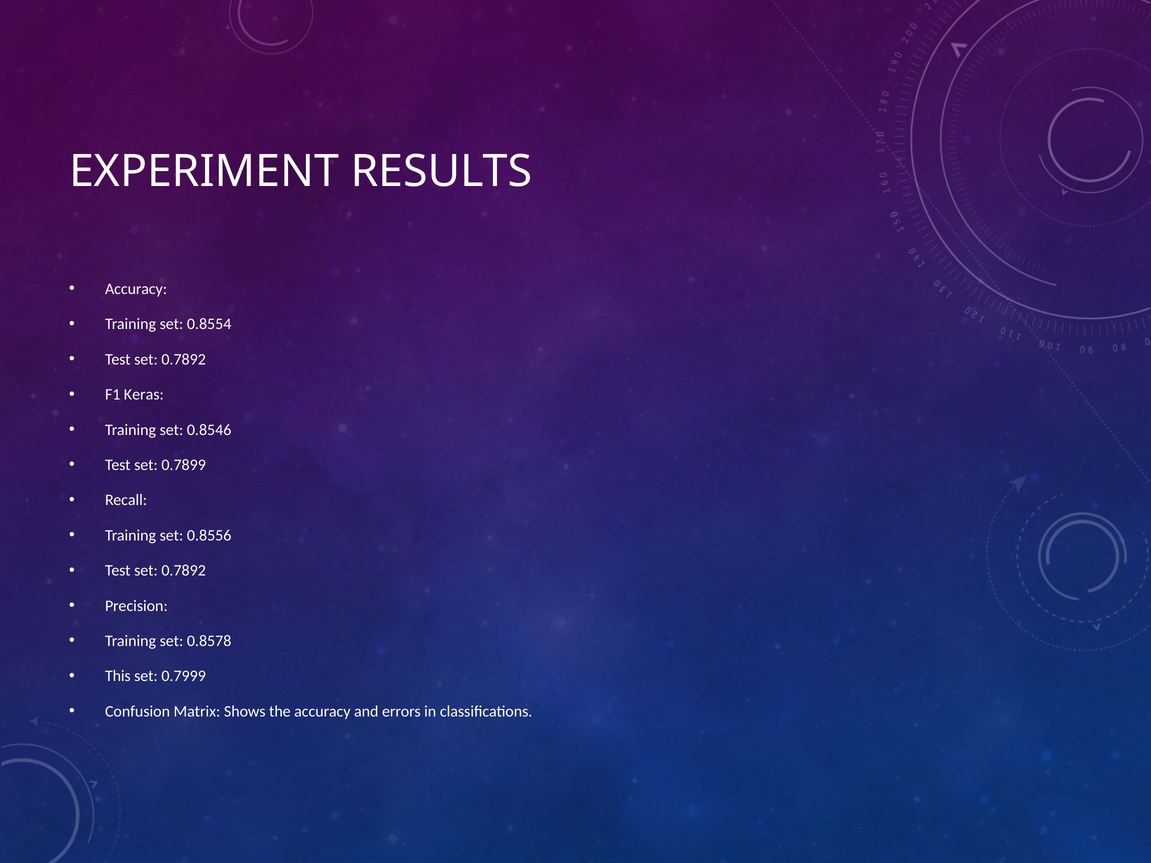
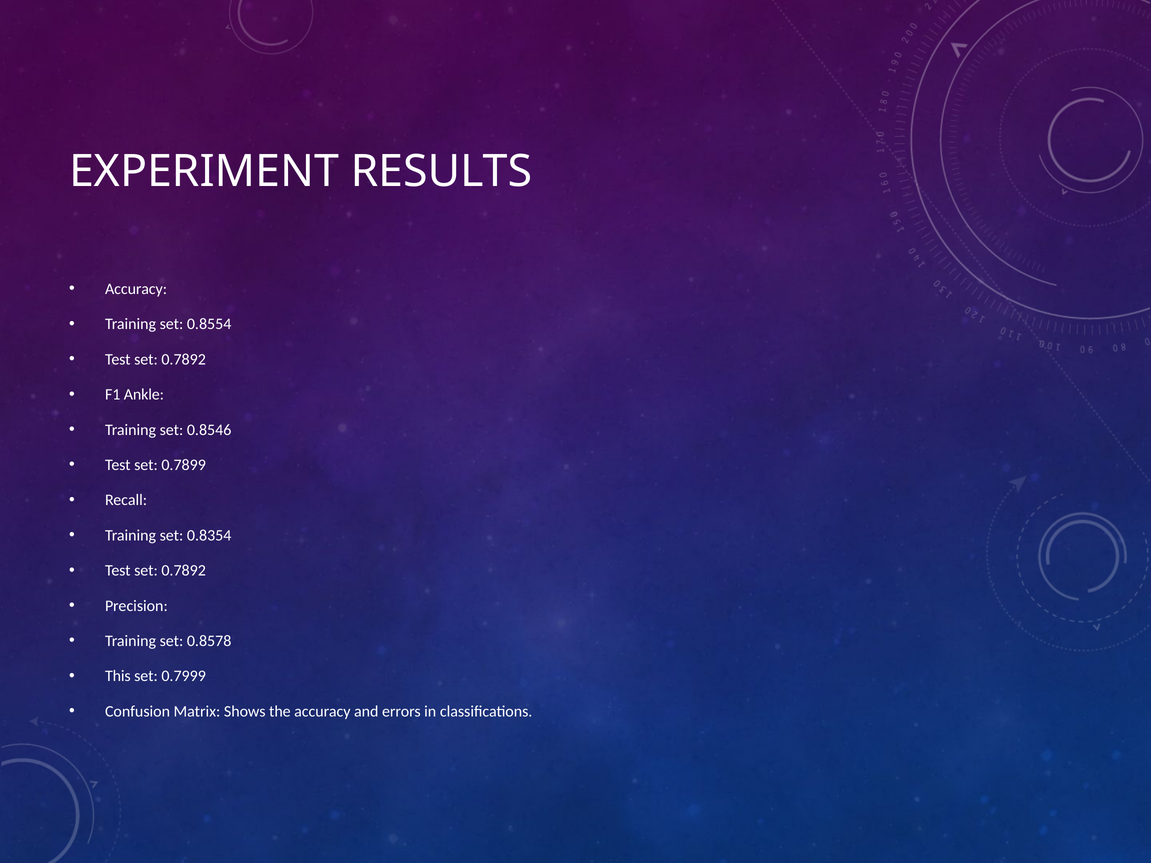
Keras: Keras -> Ankle (144, 395)
0.8556: 0.8556 -> 0.8354 (209, 536)
